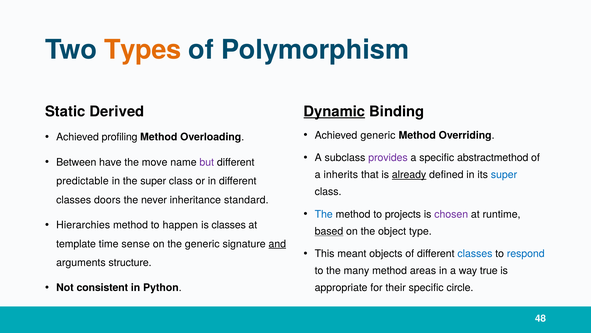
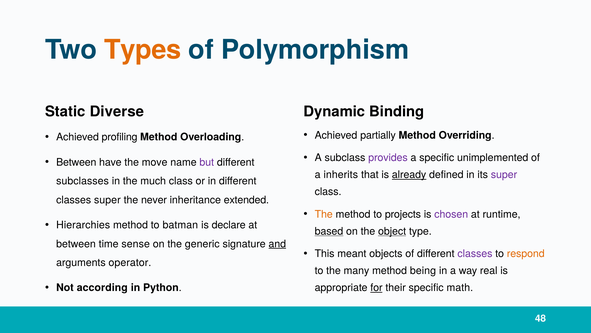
Derived: Derived -> Diverse (117, 111)
Dynamic underline: present -> none (334, 111)
Achieved generic: generic -> partially (378, 135)
abstractmethod: abstractmethod -> unimplemented (493, 158)
super colour: blue -> purple (504, 175)
predictable: predictable -> subclasses (83, 181)
the super: super -> much (153, 181)
classes doors: doors -> super (107, 200)
standard: standard -> extended (246, 200)
The colour: blue -> orange (324, 214)
happen: happen -> batman (180, 225)
is classes: classes -> declare (229, 225)
object underline: none -> present (392, 231)
template: template -> between (76, 244)
classes colour: blue -> purple (475, 253)
respond colour: blue -> orange (526, 253)
structure: structure -> operator (130, 262)
areas: areas -> being (423, 270)
true: true -> real (489, 270)
consistent: consistent -> according (102, 287)
for underline: none -> present (376, 287)
circle: circle -> math (460, 287)
